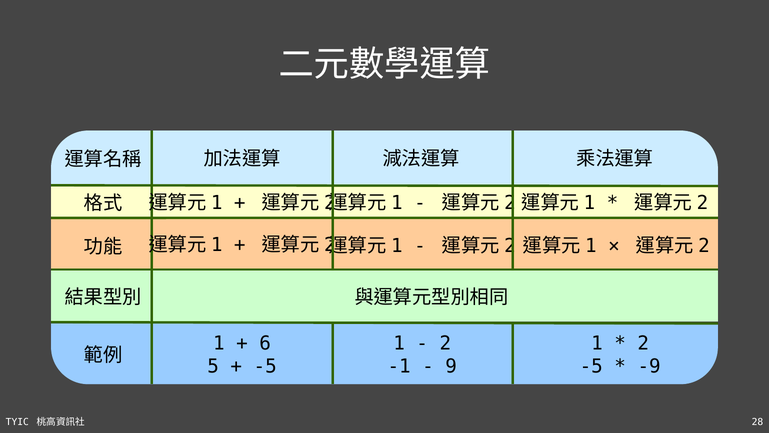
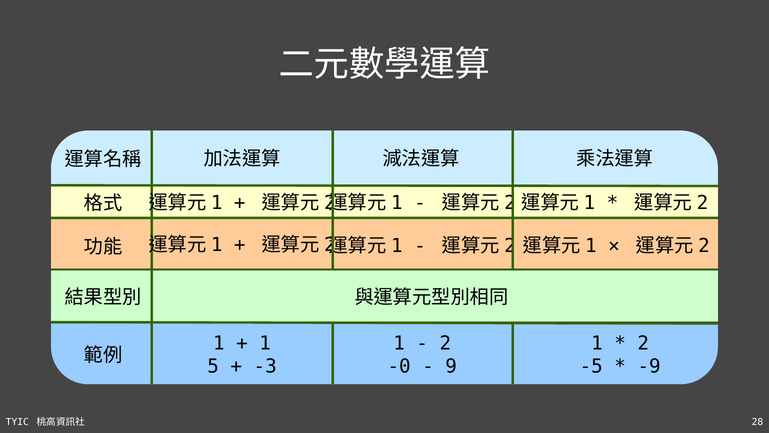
6: 6 -> 1 (265, 343)
-5: -5 -> -3 (265, 366)
-1: -1 -> -0 (399, 366)
